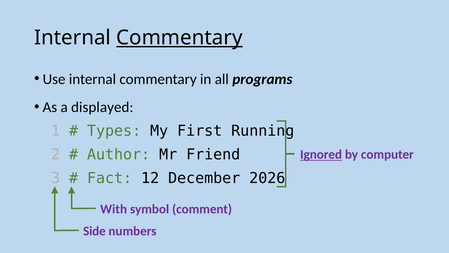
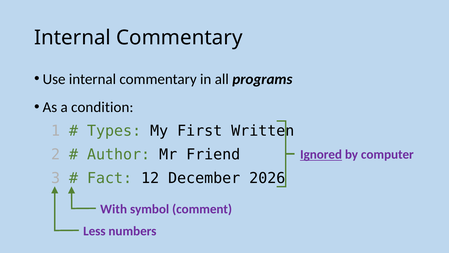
Commentary underline: present -> none (179, 38)
displayed: displayed -> condition (102, 107)
Running: Running -> Written (263, 131)
Side: Side -> Less (94, 231)
